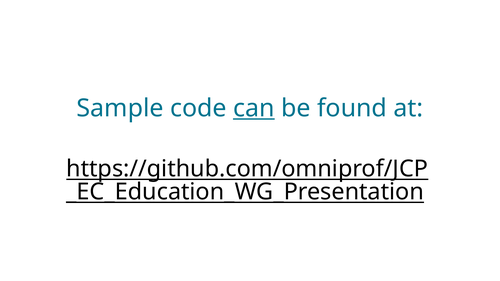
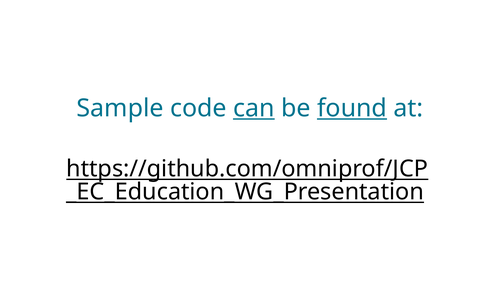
found underline: none -> present (352, 108)
